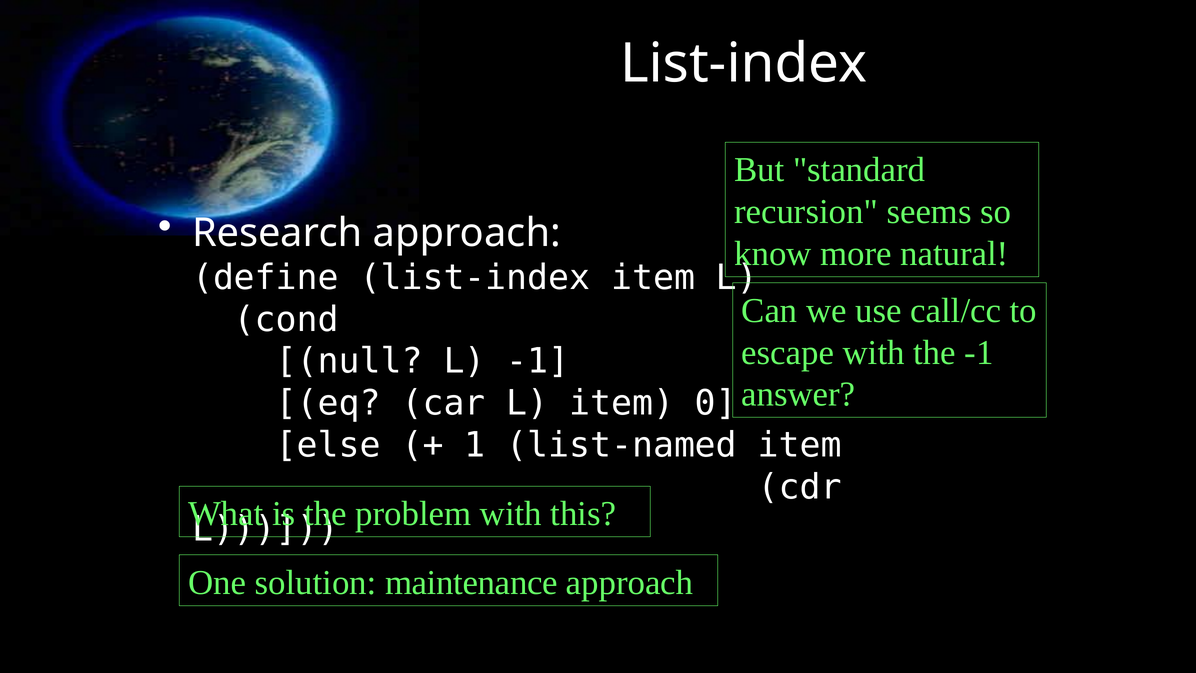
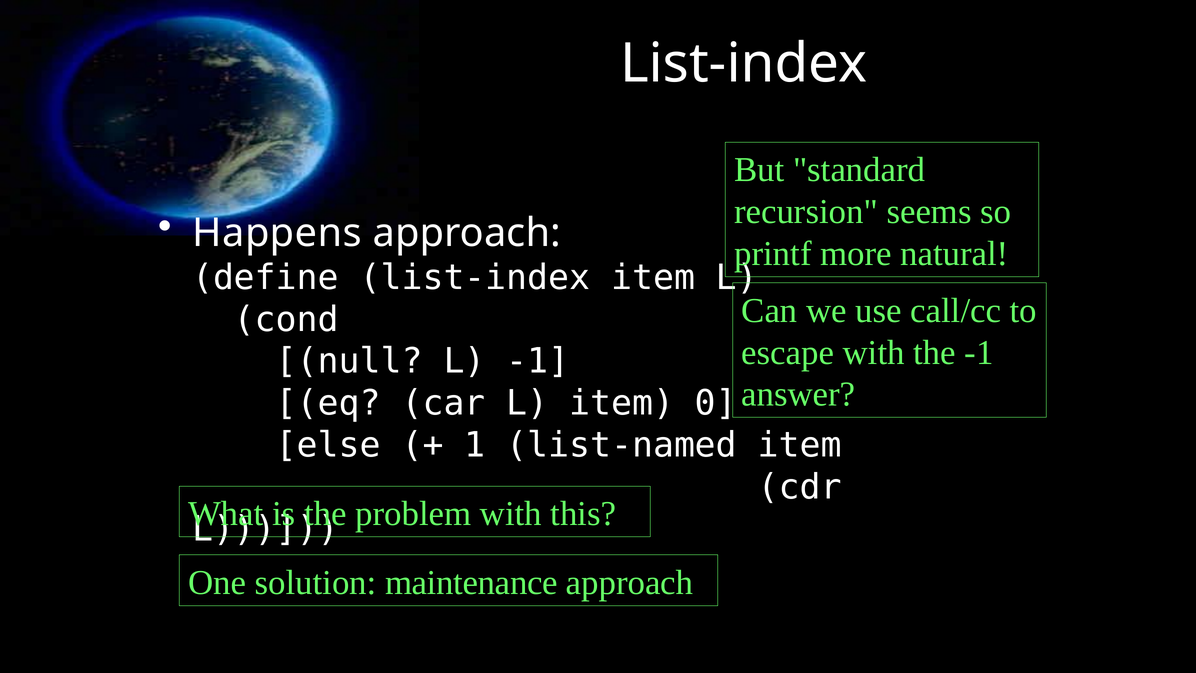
Research: Research -> Happens (277, 233)
know: know -> printf (773, 254)
